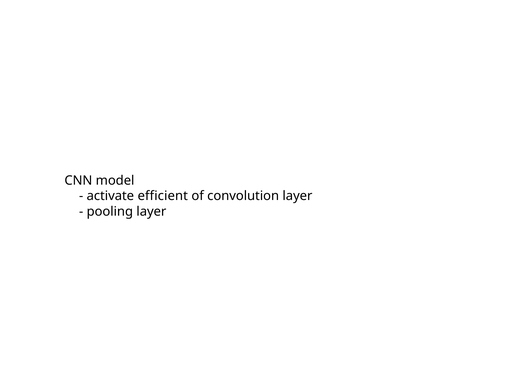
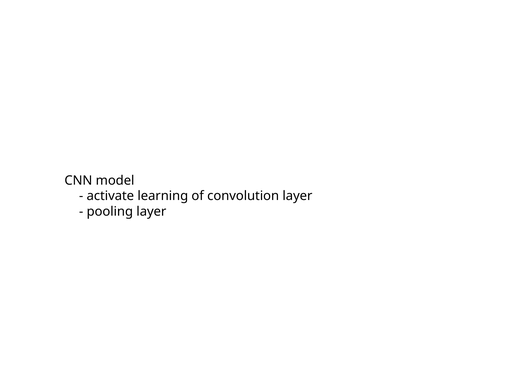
efficient: efficient -> learning (163, 196)
